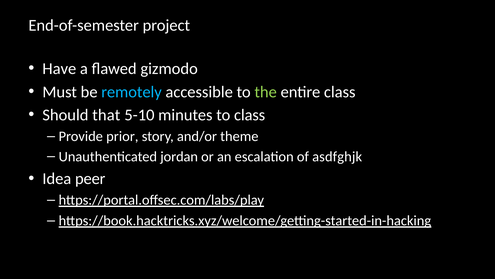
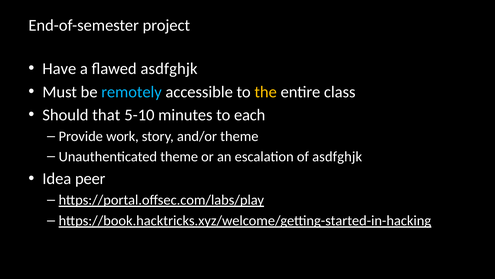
flawed gizmodo: gizmodo -> asdfghjk (169, 69)
the colour: light green -> yellow (266, 92)
to class: class -> each (250, 115)
prior: prior -> work (122, 136)
Unauthenticated jordan: jordan -> theme (179, 156)
